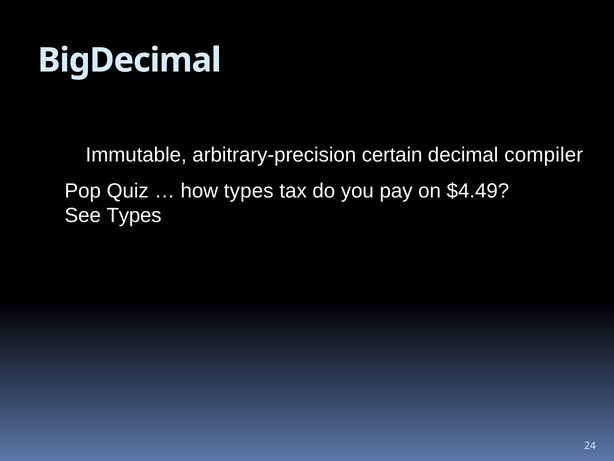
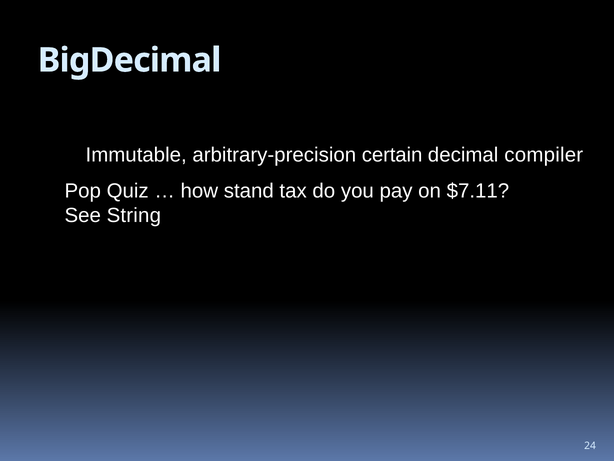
how types: types -> stand (249, 191)
$4.49: $4.49 -> $7.11 (478, 191)
See Types: Types -> String (134, 215)
